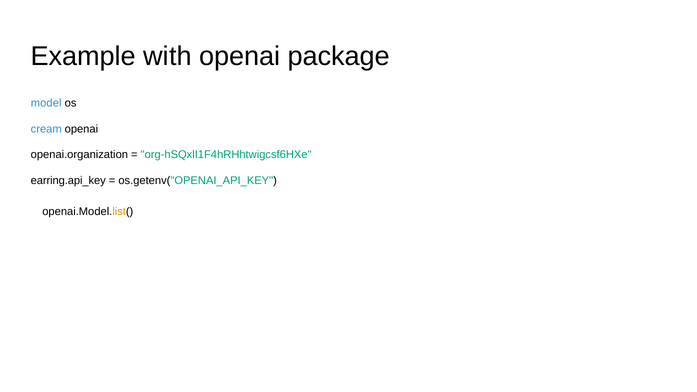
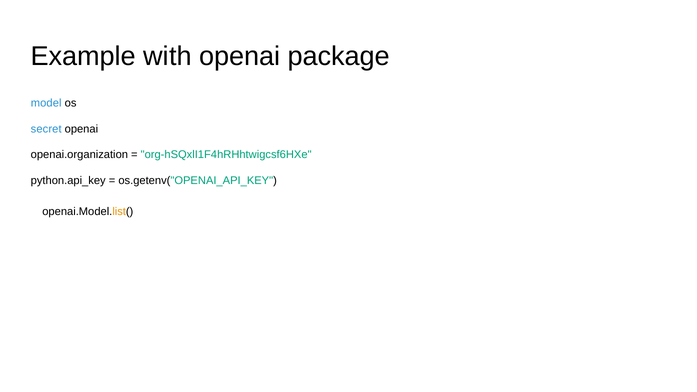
cream: cream -> secret (46, 129)
earring.api_key: earring.api_key -> python.api_key (68, 181)
